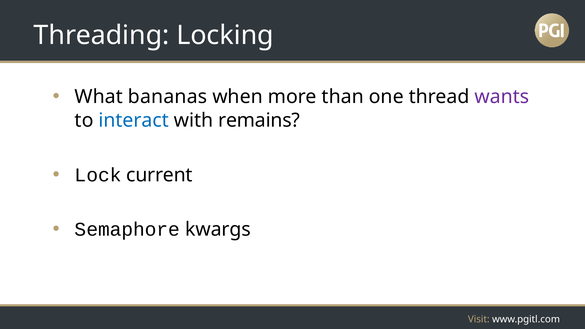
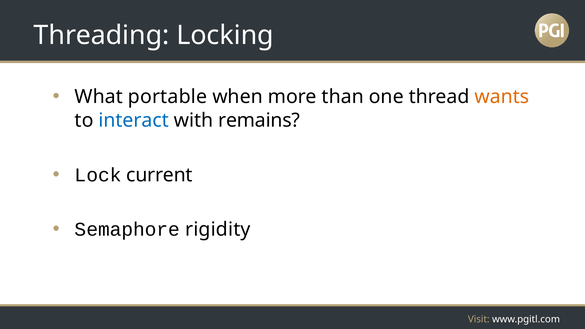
bananas: bananas -> portable (167, 97)
wants colour: purple -> orange (502, 97)
kwargs: kwargs -> rigidity (218, 230)
